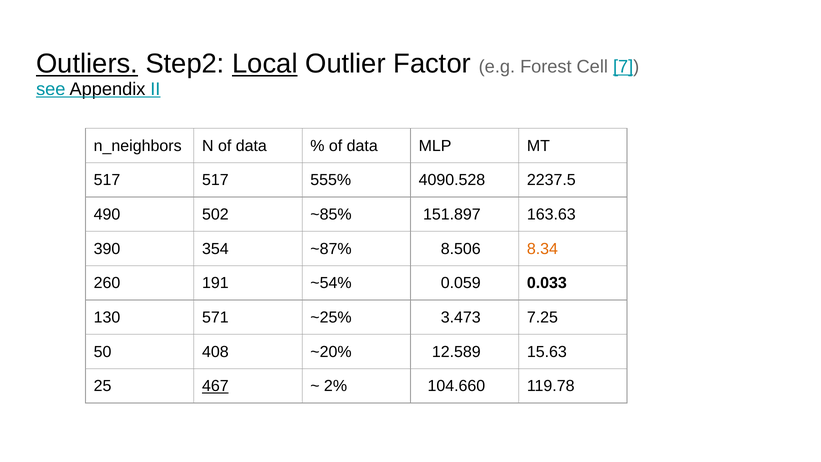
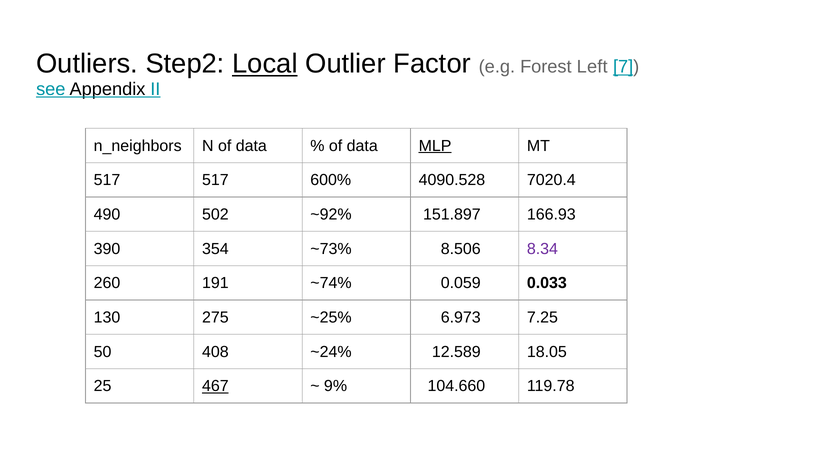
Outliers underline: present -> none (87, 64)
Cell: Cell -> Left (592, 67)
MLP underline: none -> present (435, 146)
555%: 555% -> 600% (331, 180)
2237.5: 2237.5 -> 7020.4 (551, 180)
~85%: ~85% -> ~92% (331, 214)
163.63: 163.63 -> 166.93 (551, 214)
~87%: ~87% -> ~73% (331, 249)
8.34 colour: orange -> purple (542, 249)
~54%: ~54% -> ~74% (331, 283)
571: 571 -> 275 (215, 317)
3.473: 3.473 -> 6.973 (461, 317)
~20%: ~20% -> ~24% (331, 352)
15.63: 15.63 -> 18.05 (547, 352)
2%: 2% -> 9% (336, 386)
